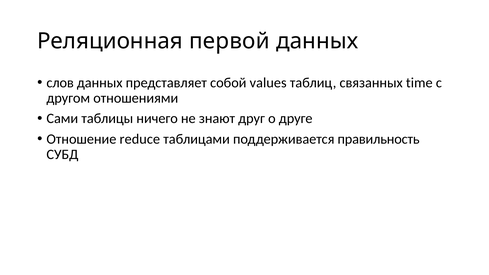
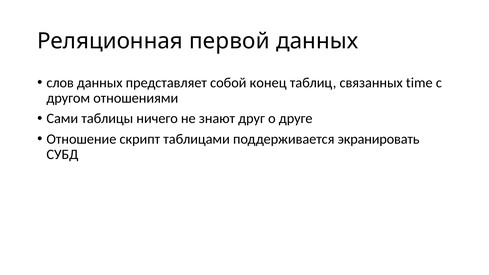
values: values -> конец (268, 83)
reduce: reduce -> скрипт (140, 139)
правильность: правильность -> экранировать (379, 139)
